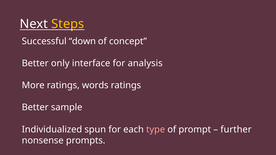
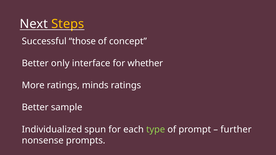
down: down -> those (82, 41)
analysis: analysis -> whether (145, 63)
words: words -> minds (95, 85)
type colour: pink -> light green (156, 130)
